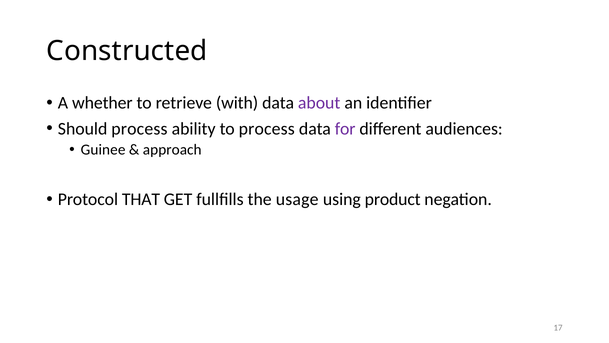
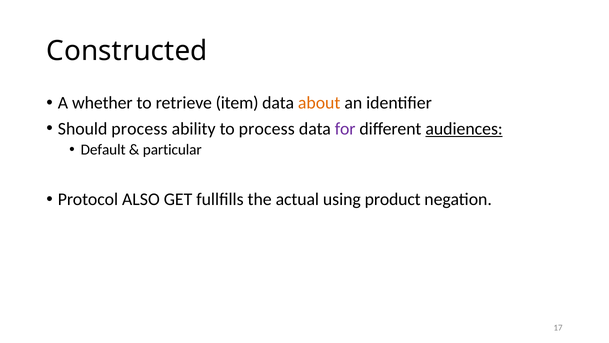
with: with -> item (237, 103)
about colour: purple -> orange (319, 103)
audiences underline: none -> present (464, 128)
Guinee: Guinee -> Default (103, 149)
approach: approach -> particular (172, 149)
THAT: THAT -> ALSO (141, 199)
usage: usage -> actual (297, 199)
